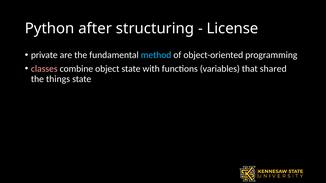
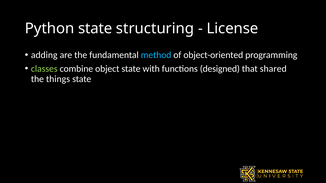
Python after: after -> state (95, 29)
private: private -> adding (44, 55)
classes colour: pink -> light green (44, 69)
variables: variables -> designed (220, 69)
